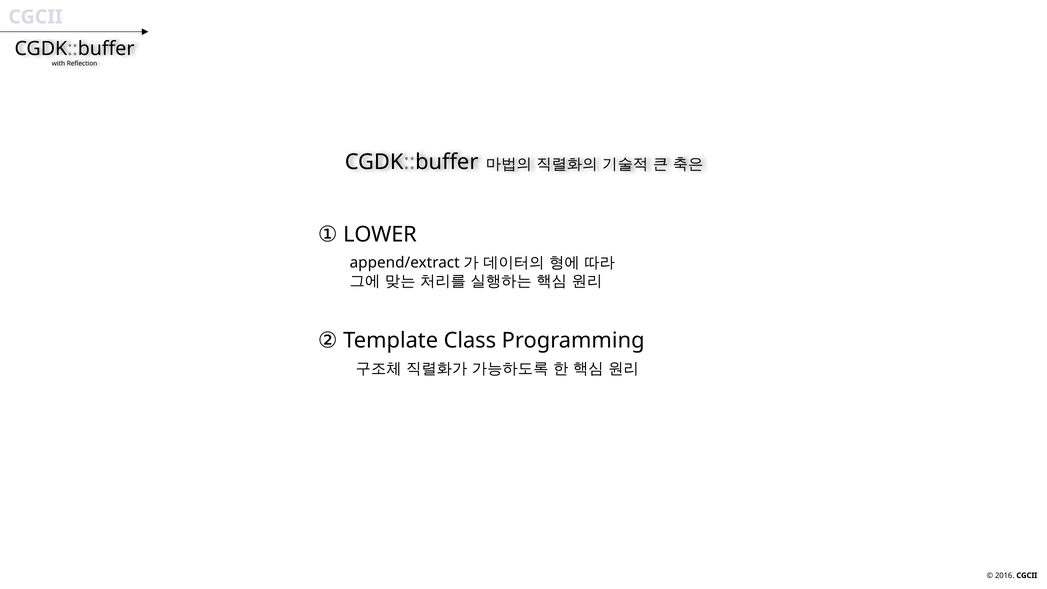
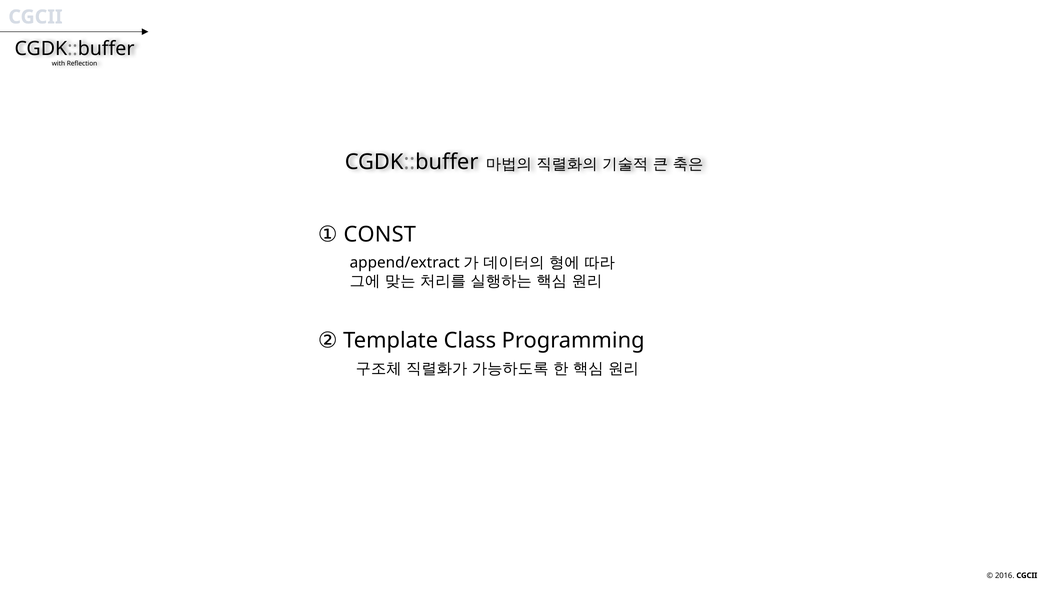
LOWER: LOWER -> CONST (380, 234)
